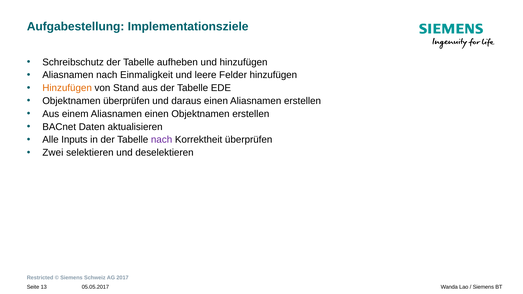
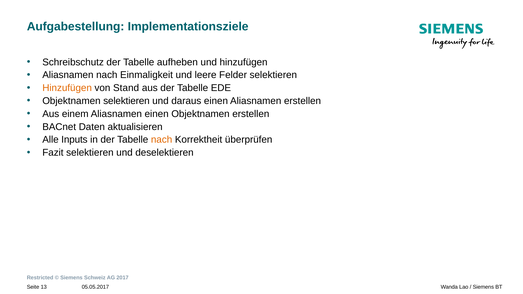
Felder hinzufügen: hinzufügen -> selektieren (273, 75)
Objektnamen überprüfen: überprüfen -> selektieren (126, 101)
nach colour: purple -> orange (162, 140)
Zwei: Zwei -> Fazit (53, 153)
